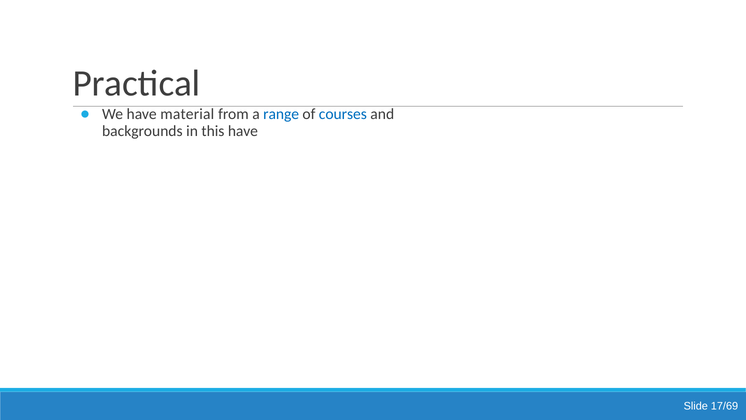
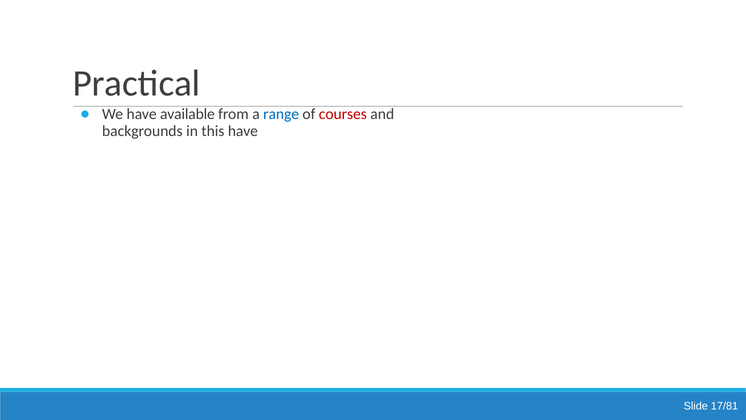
material: material -> available (187, 114)
courses colour: blue -> red (343, 114)
17/69: 17/69 -> 17/81 (724, 406)
